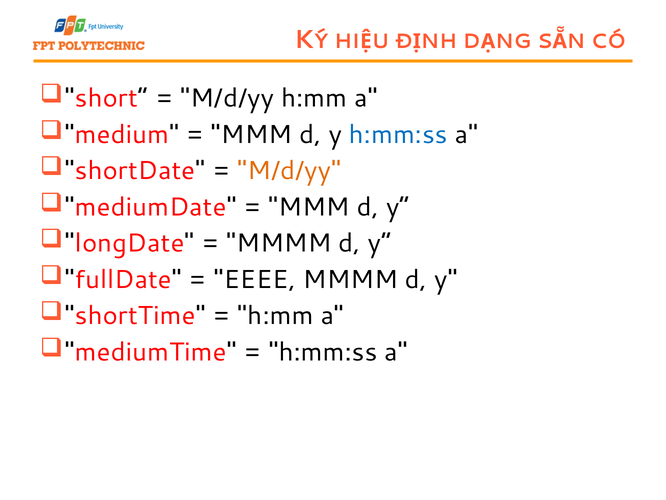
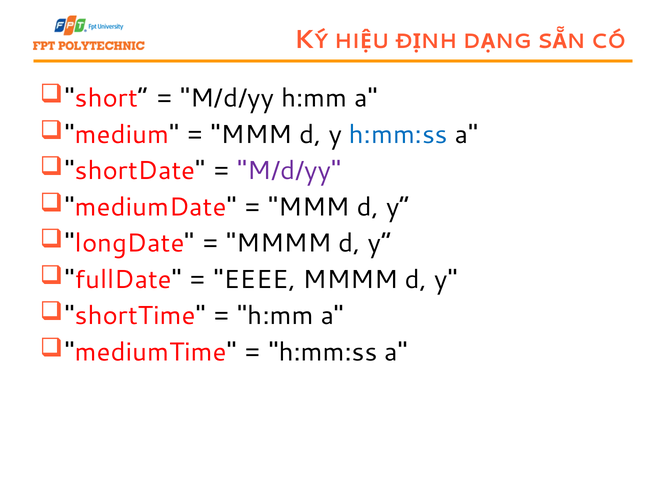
M/d/yy colour: orange -> purple (289, 171)
